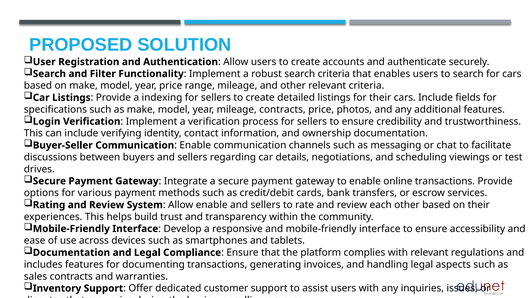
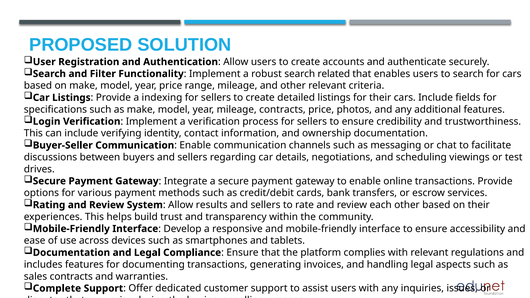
search criteria: criteria -> related (334, 74)
Allow enable: enable -> results (212, 205)
Inventory: Inventory -> Complete (57, 288)
